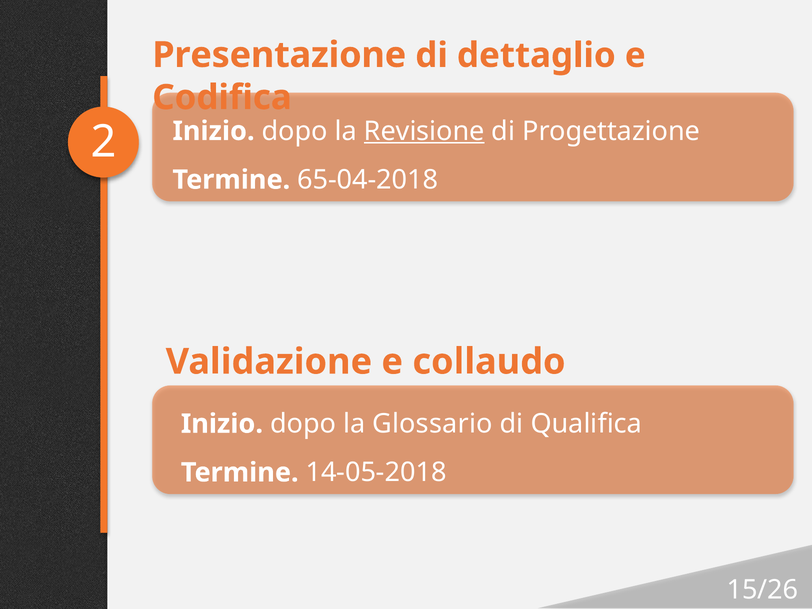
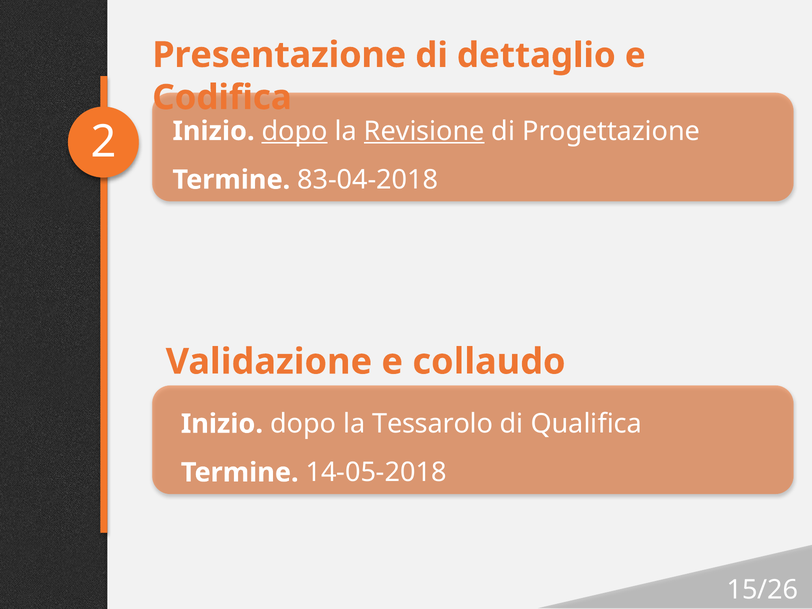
dopo underline: none -> present (295, 131)
65-04-2018: 65-04-2018 -> 83-04-2018 (368, 180)
Glossario: Glossario -> Tessarolo (433, 424)
